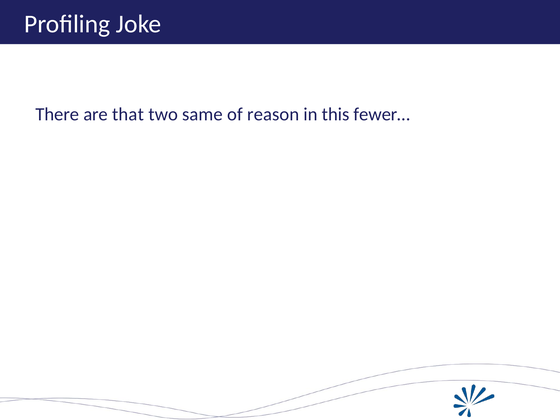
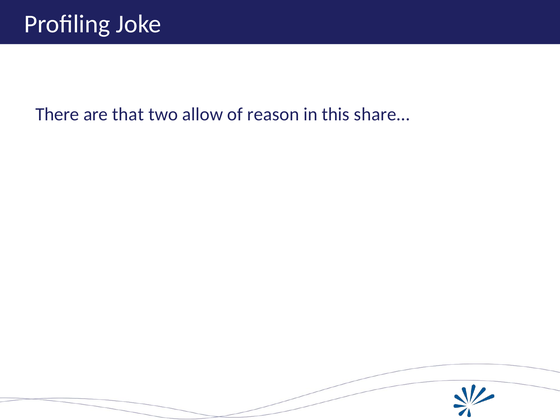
same: same -> allow (203, 114)
fewer…: fewer… -> share… (382, 114)
